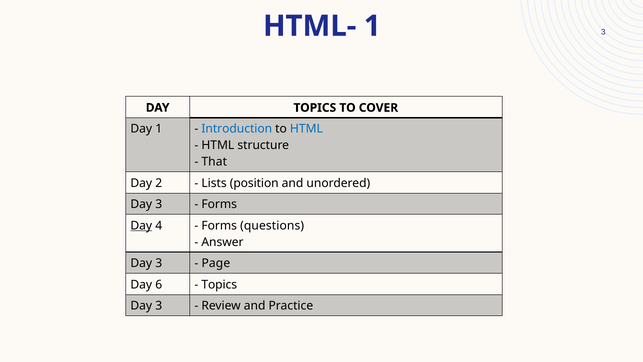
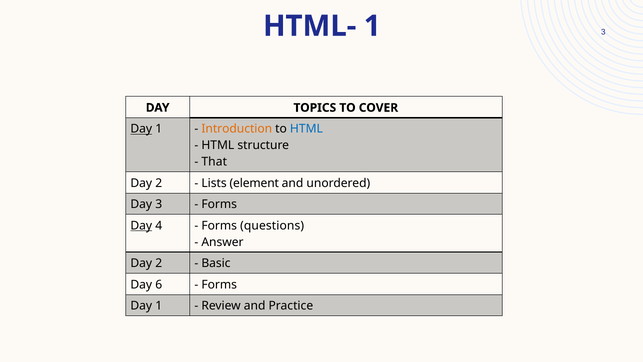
Day underline: none -> present (141, 129)
Introduction colour: blue -> orange (237, 129)
position: position -> element (254, 183)
3: 3 -> 2 (159, 263)
Page: Page -> Basic (216, 263)
Topics: Topics -> Forms (219, 284)
3: 3 -> 1 (159, 306)
